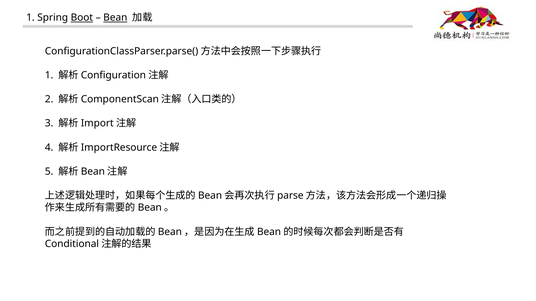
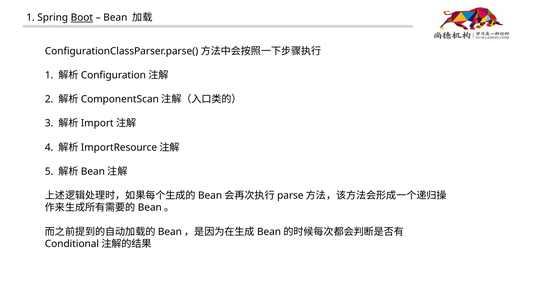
Bean underline: present -> none (115, 18)
